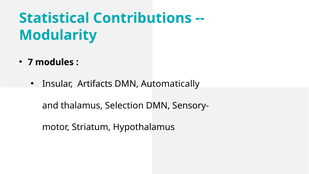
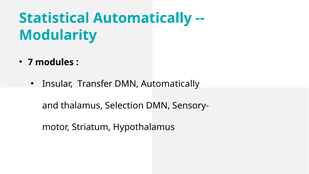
Statistical Contributions: Contributions -> Automatically (142, 18)
Artifacts: Artifacts -> Transfer (95, 84)
